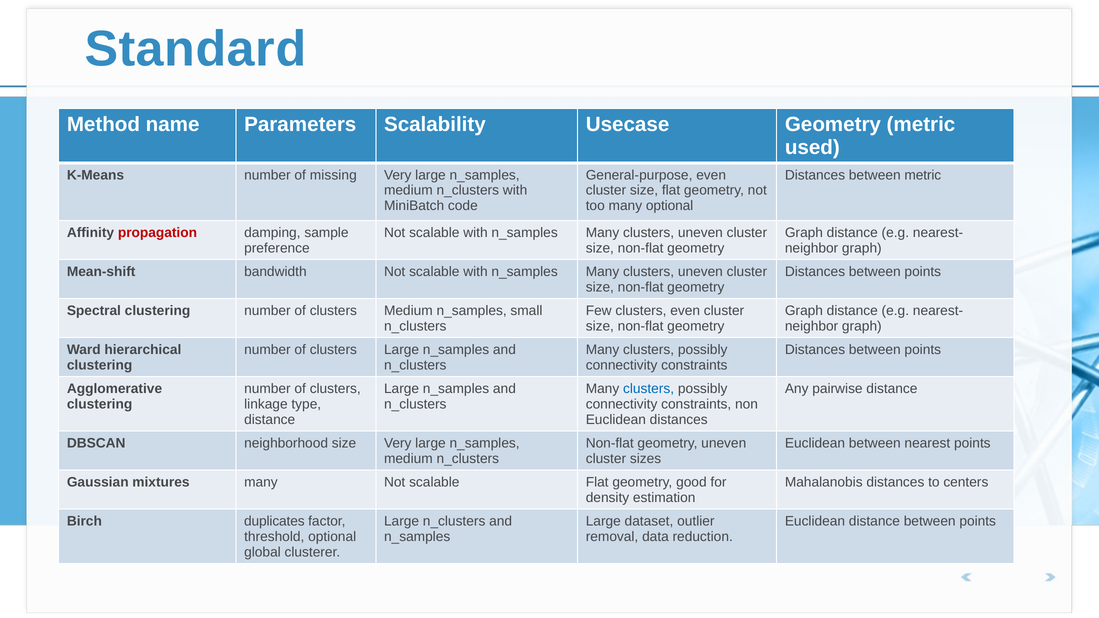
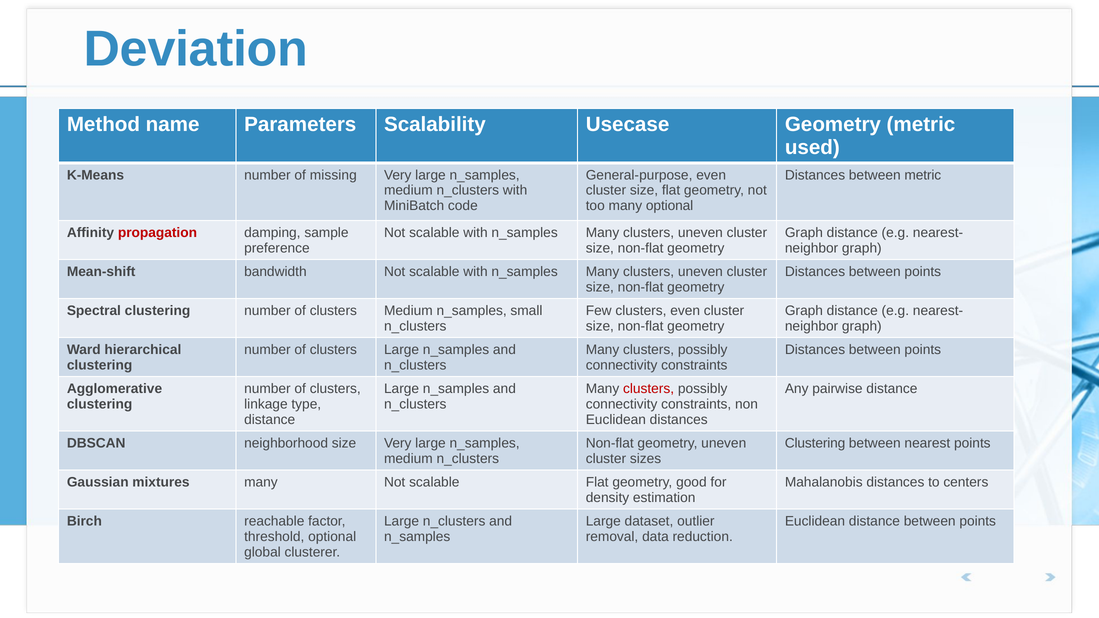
Standard: Standard -> Deviation (196, 49)
clusters colour: blue -> red (649, 389)
Euclidean: Euclidean -> Clustering (815, 443)
duplicates: duplicates -> reachable (274, 521)
